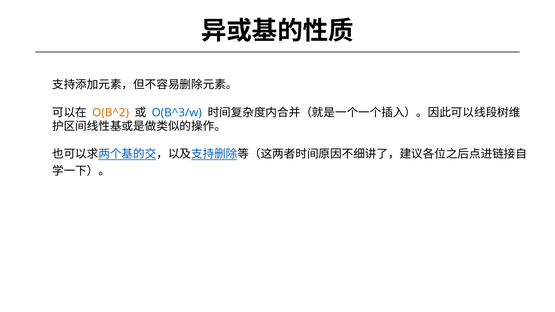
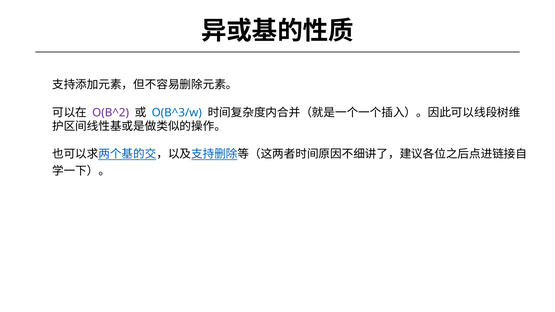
O(B^2 colour: orange -> purple (111, 113)
